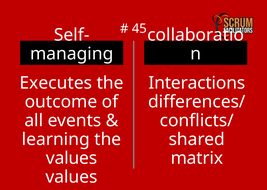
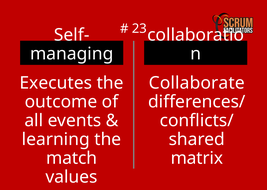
45: 45 -> 23 (139, 29)
Interactions: Interactions -> Collaborate (197, 83)
values: values -> match (72, 159)
